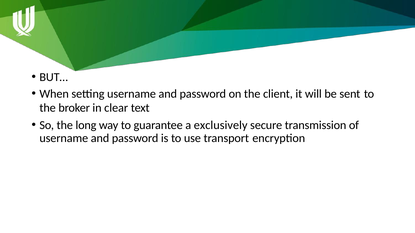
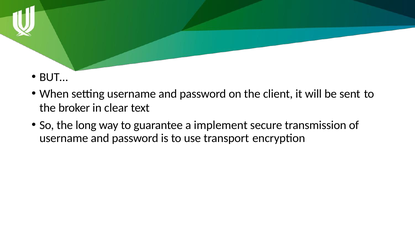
exclusively: exclusively -> implement (221, 125)
